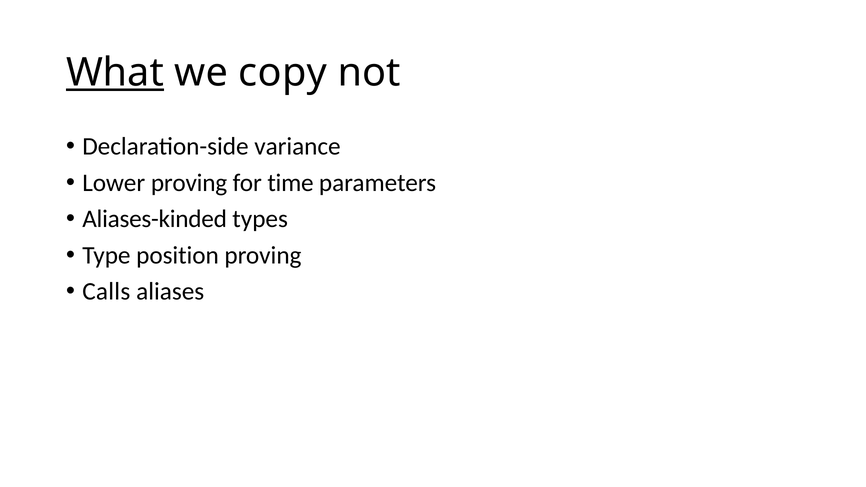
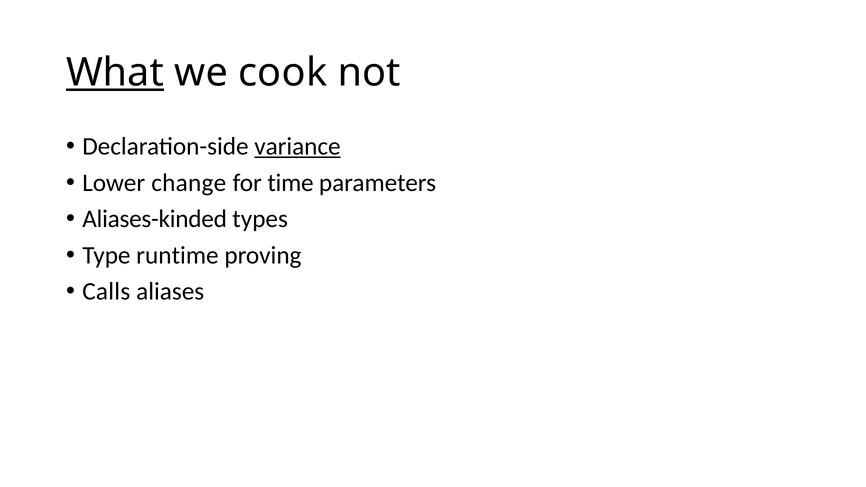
copy: copy -> cook (283, 73)
variance underline: none -> present (297, 146)
Lower proving: proving -> change (189, 183)
position: position -> runtime (177, 255)
